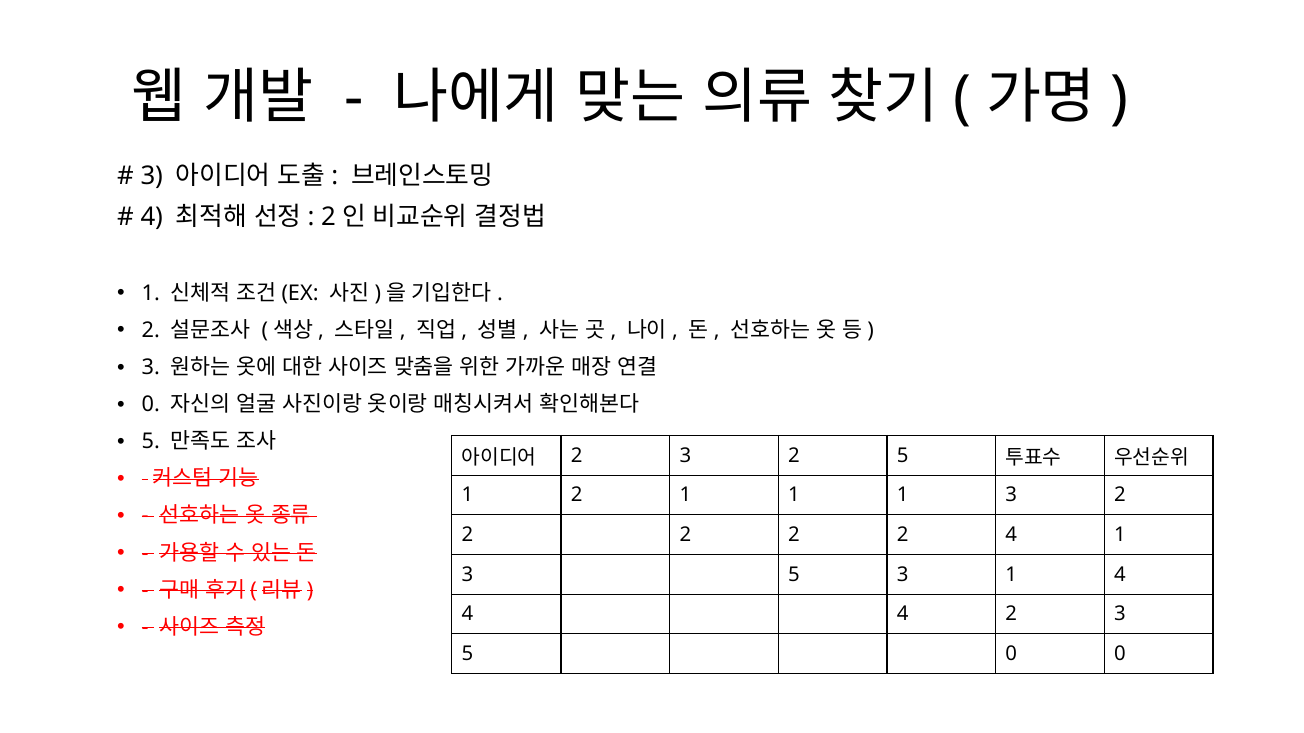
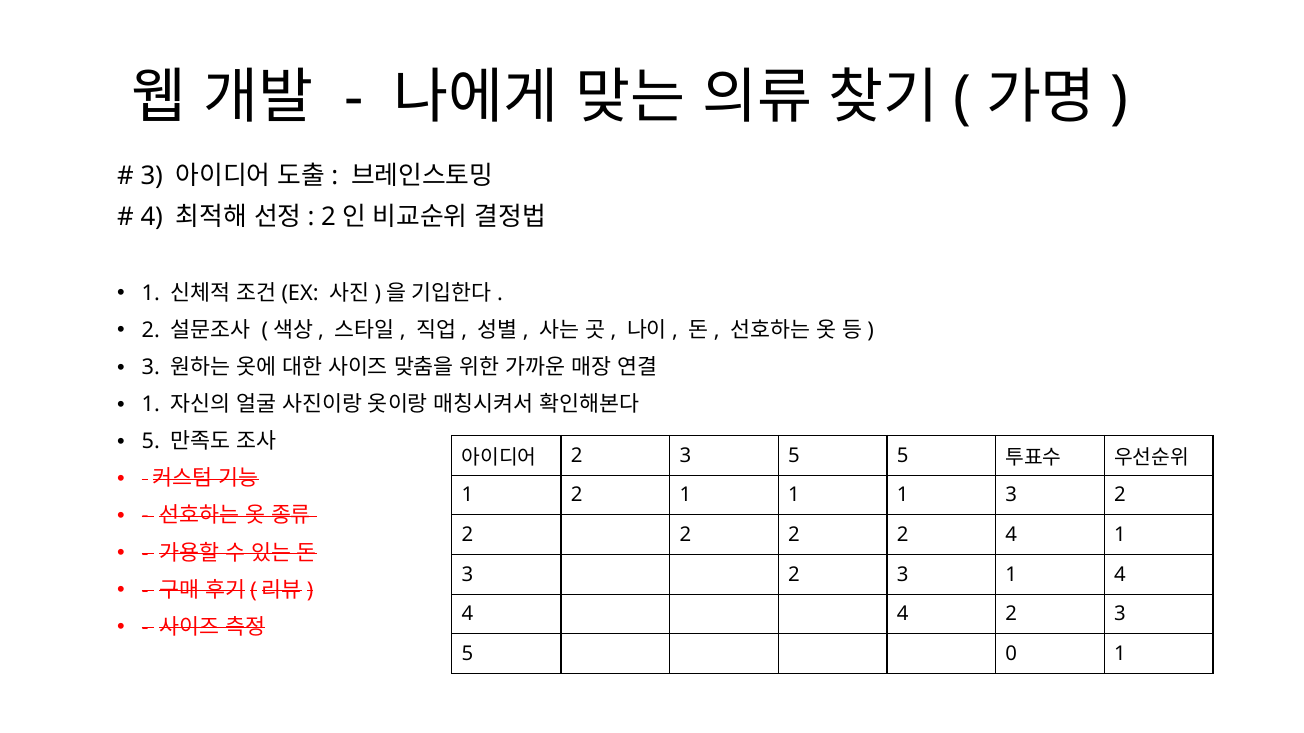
0: 0 -> 1 (151, 405)
2: 2 -> 5 (794, 456)
5: 5 -> 2 (794, 575)
0 0: 0 -> 1 (1120, 654)
